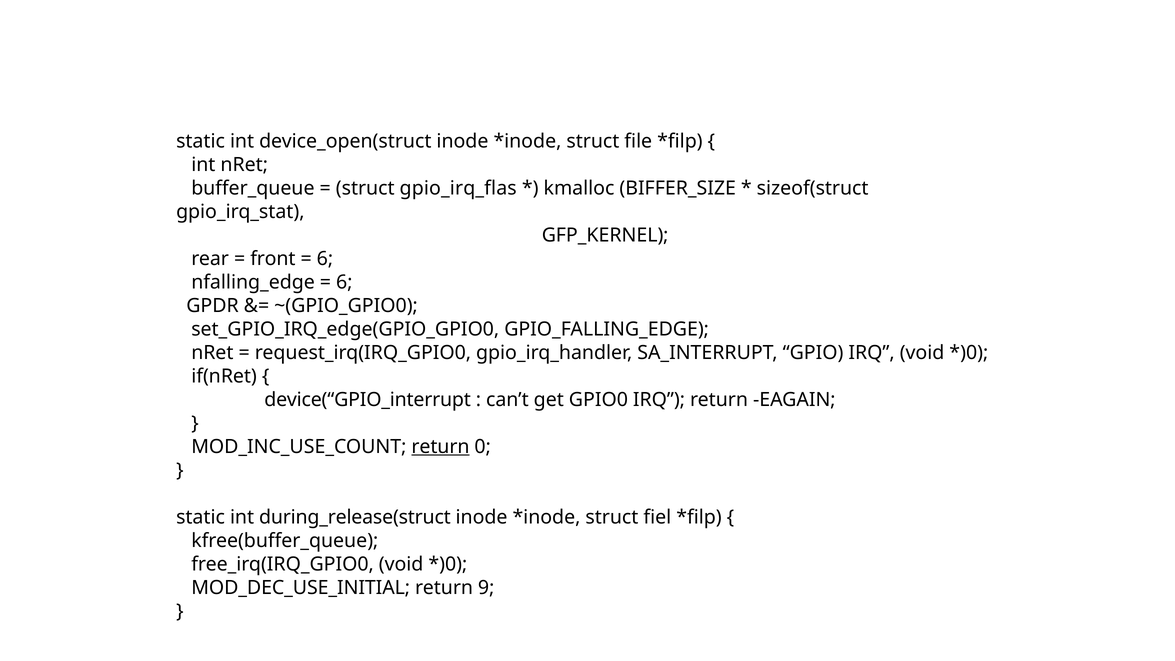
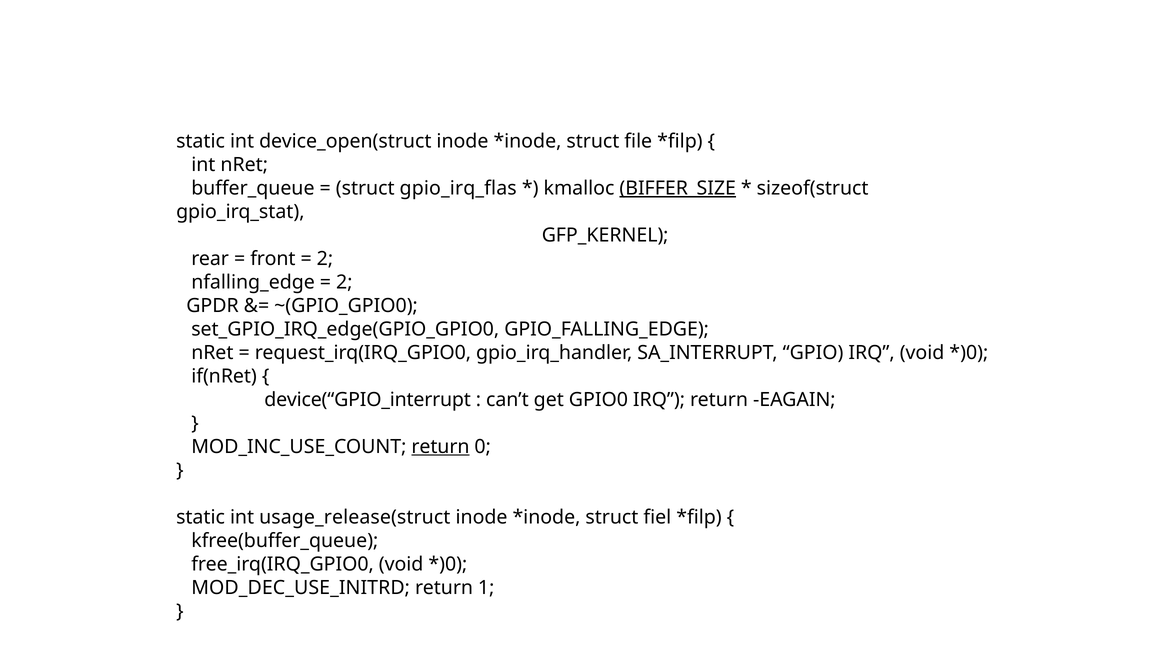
BIFFER_SIZE underline: none -> present (678, 188)
6: 6 -> 2 (325, 259)
6: 6 -> 2 (344, 282)
during_release(struct: during_release(struct -> usage_release(struct (355, 517)
MOD_DEC_USE_INITIAL: MOD_DEC_USE_INITIAL -> MOD_DEC_USE_INITRD (301, 588)
9: 9 -> 1 (486, 588)
